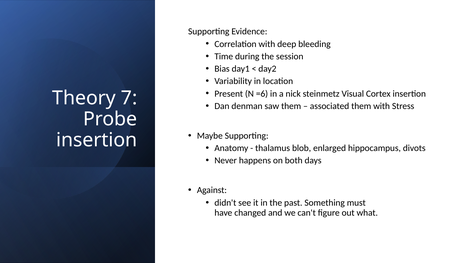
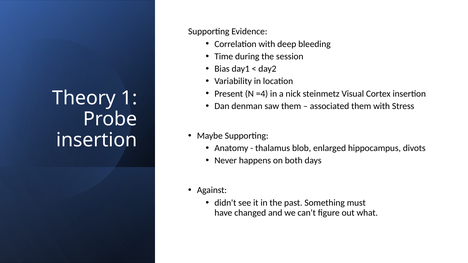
=6: =6 -> =4 (262, 94)
7: 7 -> 1 (129, 98)
